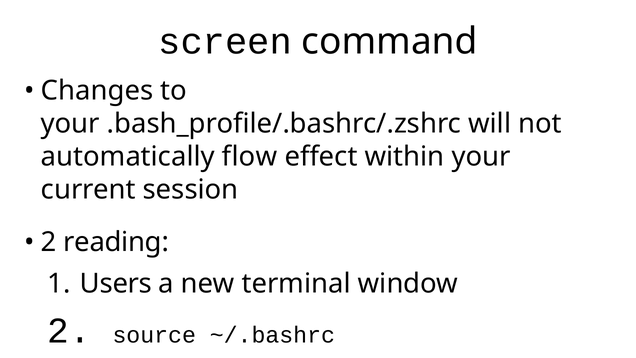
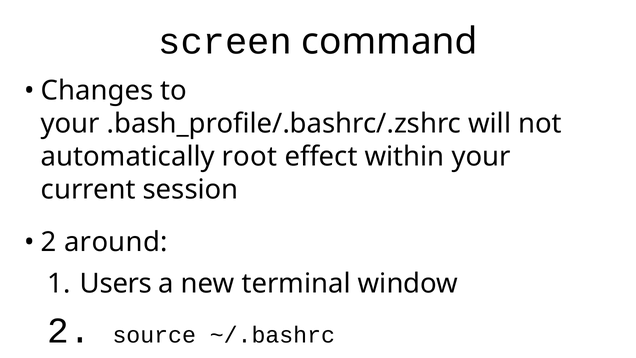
flow: flow -> root (250, 157)
reading: reading -> around (116, 242)
